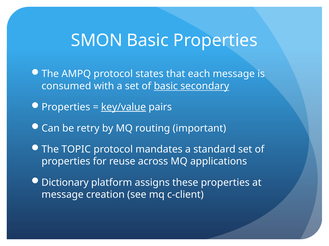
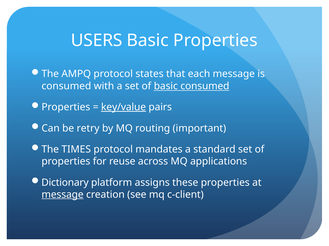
SMON: SMON -> USERS (97, 40)
basic secondary: secondary -> consumed (205, 86)
TOPIC: TOPIC -> TIMES (76, 150)
message underline: none -> present (63, 195)
